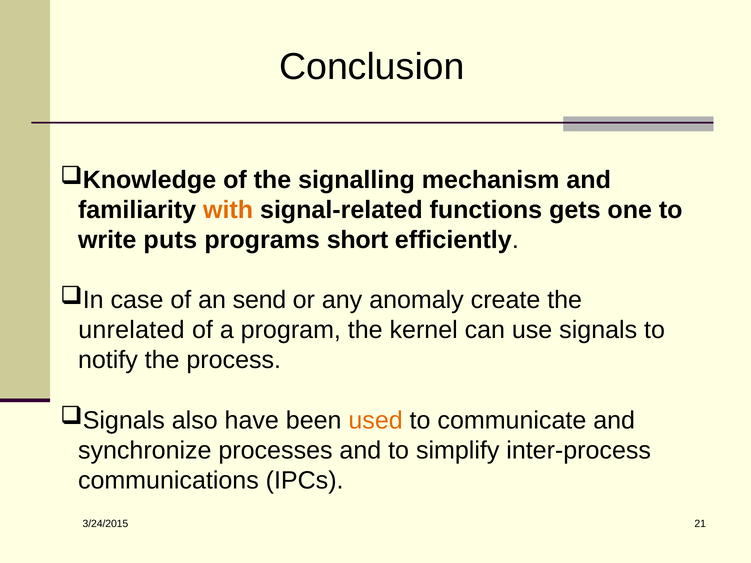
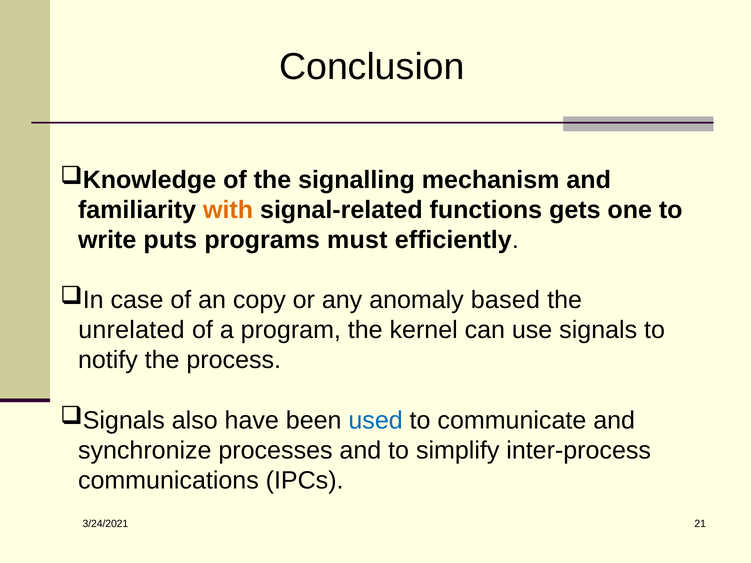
short: short -> must (357, 240)
send: send -> copy (259, 300)
create: create -> based (505, 300)
used colour: orange -> blue (376, 420)
3/24/2015: 3/24/2015 -> 3/24/2021 (105, 524)
